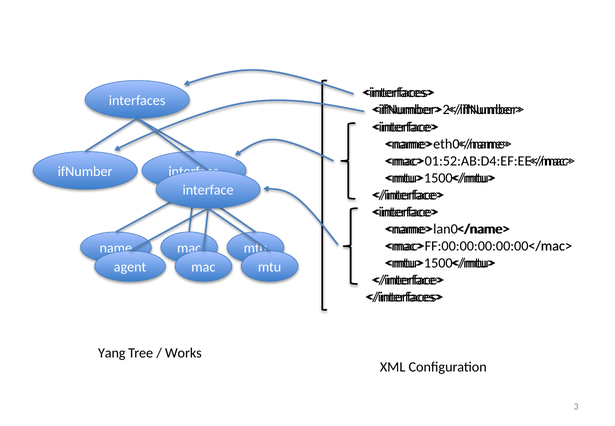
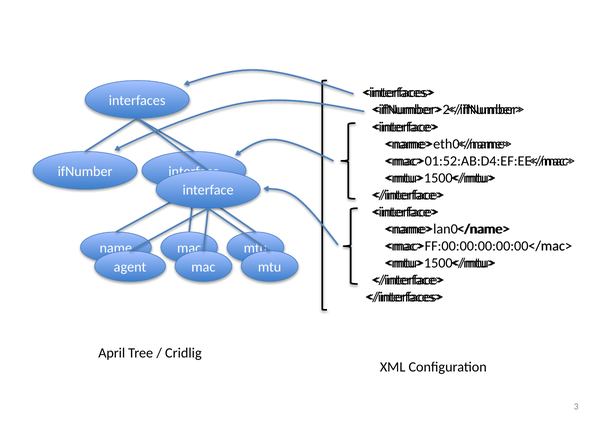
Yang: Yang -> April (112, 353)
Works: Works -> Cridlig (183, 353)
